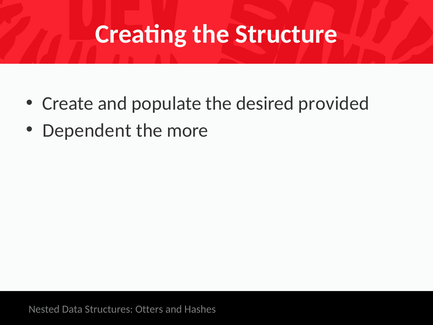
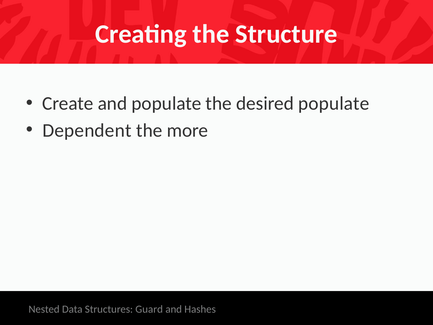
desired provided: provided -> populate (334, 103)
Otters: Otters -> Guard (149, 309)
